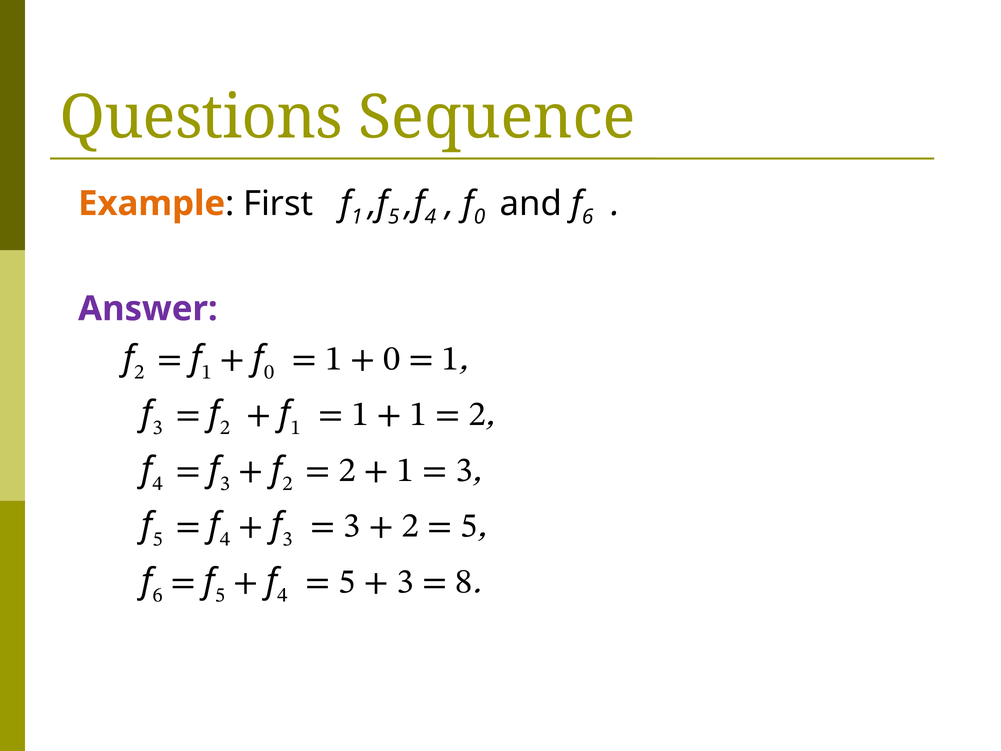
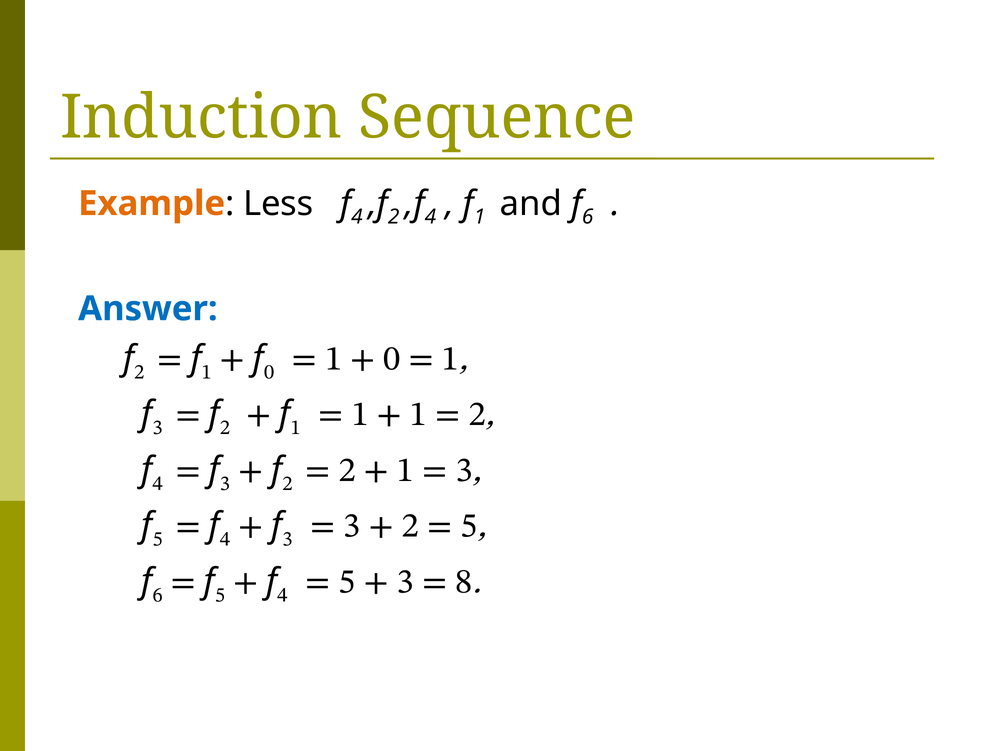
Questions: Questions -> Induction (201, 118)
First: First -> Less (278, 203)
1: 1 -> 4 (357, 217)
5: 5 -> 2 (394, 217)
0: 0 -> 1 (480, 217)
Answer colour: purple -> blue (148, 309)
